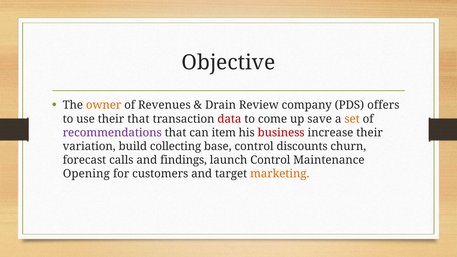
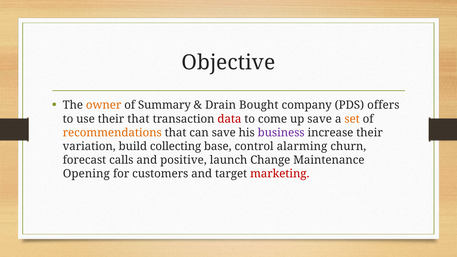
Revenues: Revenues -> Summary (164, 105)
Review: Review -> Bought (259, 105)
recommendations colour: purple -> orange (112, 133)
can item: item -> save (224, 133)
business colour: red -> purple (281, 133)
discounts: discounts -> alarming (302, 146)
findings: findings -> positive (183, 160)
launch Control: Control -> Change (270, 160)
marketing colour: orange -> red (280, 174)
